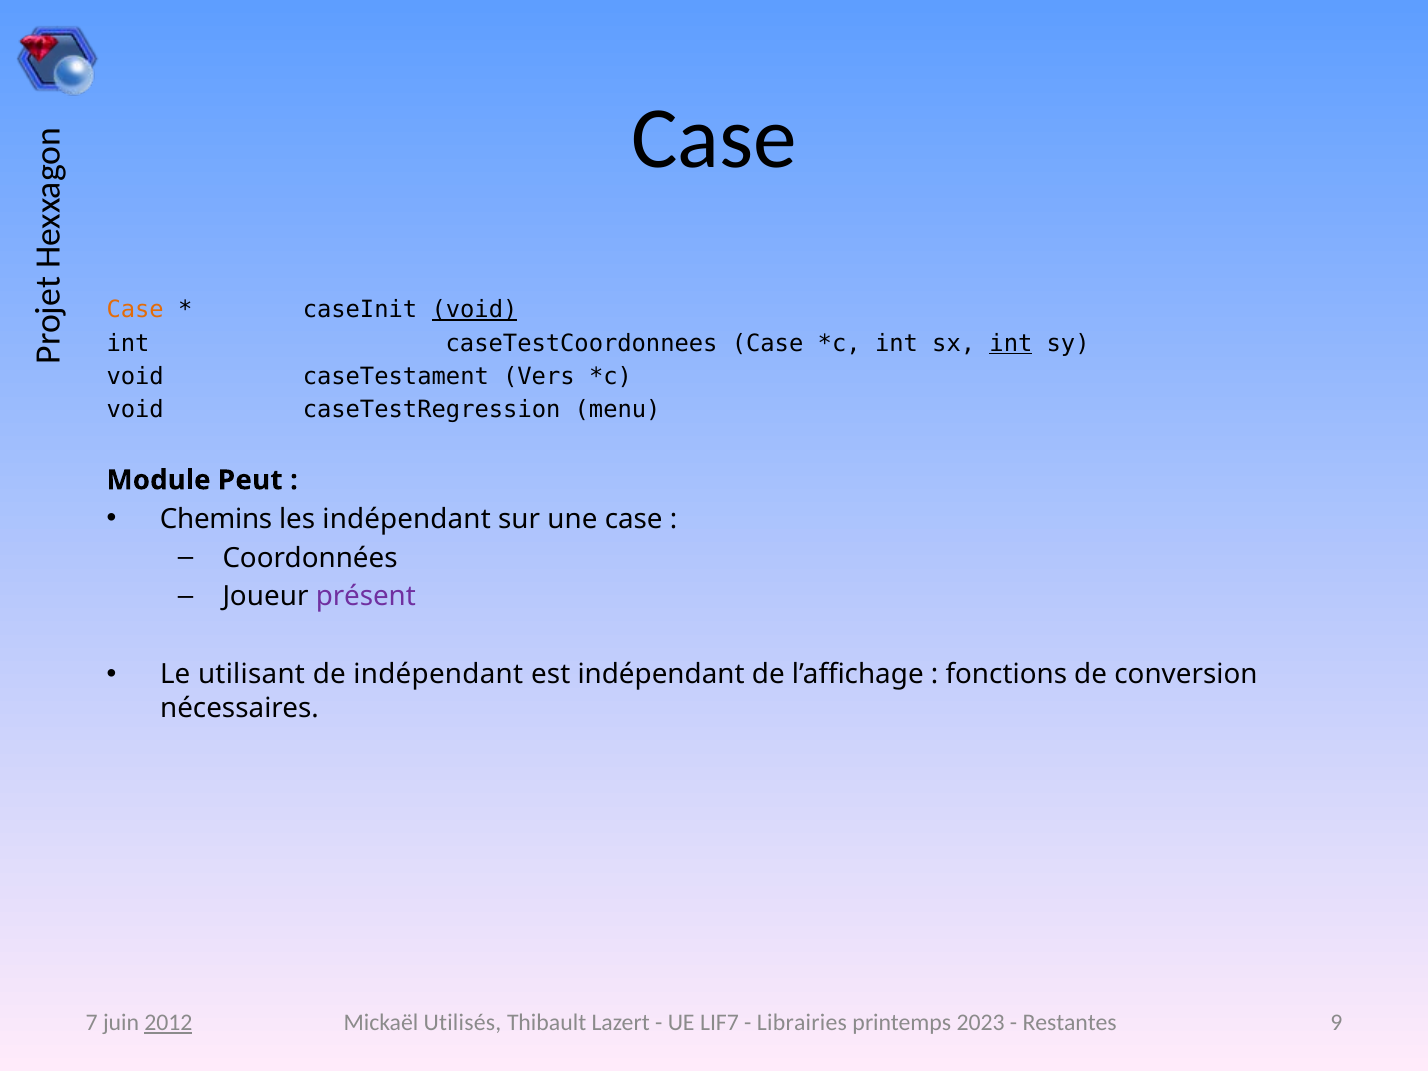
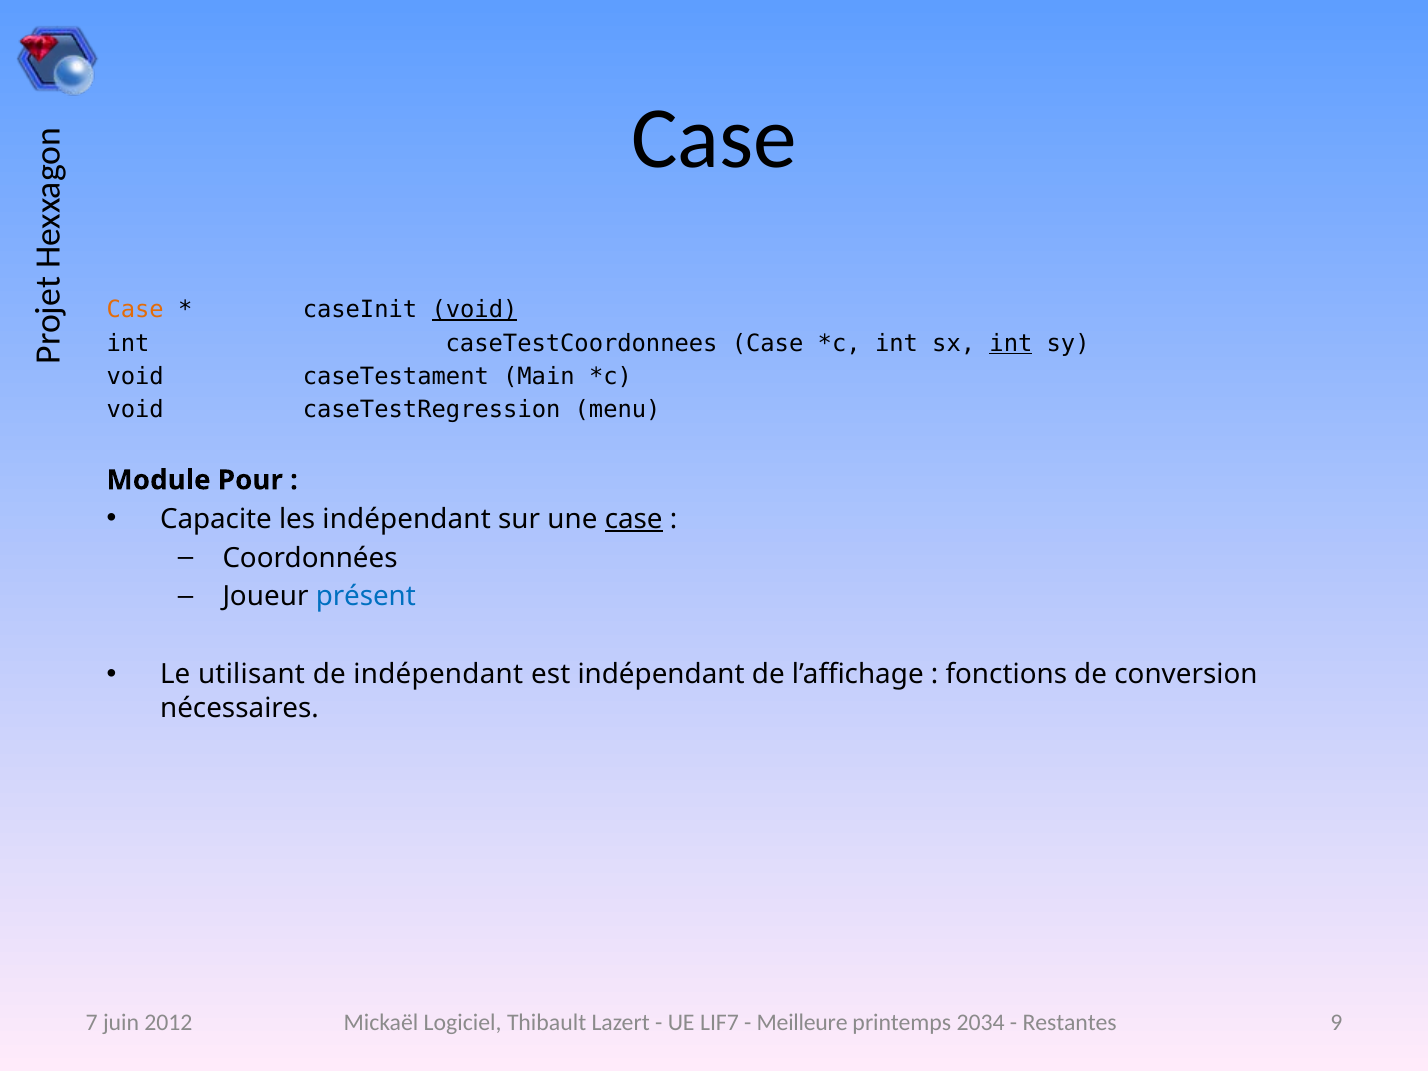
Vers: Vers -> Main (539, 377)
Peut: Peut -> Pour (250, 480)
Chemins: Chemins -> Capacite (216, 519)
case underline: none -> present (634, 519)
présent colour: purple -> blue (366, 597)
Utilisés: Utilisés -> Logiciel (463, 1023)
Librairies: Librairies -> Meilleure (802, 1023)
2023: 2023 -> 2034 (981, 1023)
2012 underline: present -> none (168, 1023)
